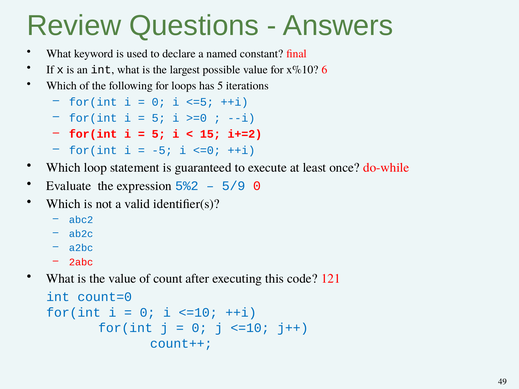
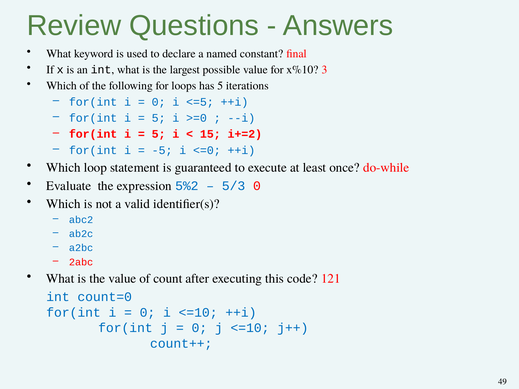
6: 6 -> 3 (324, 70)
5/9: 5/9 -> 5/3 (234, 186)
